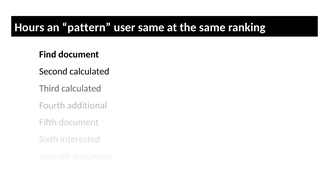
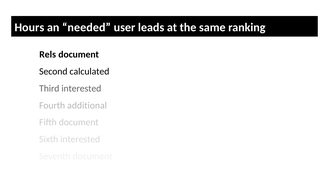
pattern: pattern -> needed (86, 27)
user same: same -> leads (151, 27)
Find: Find -> Rels (48, 54)
Third calculated: calculated -> interested (81, 88)
